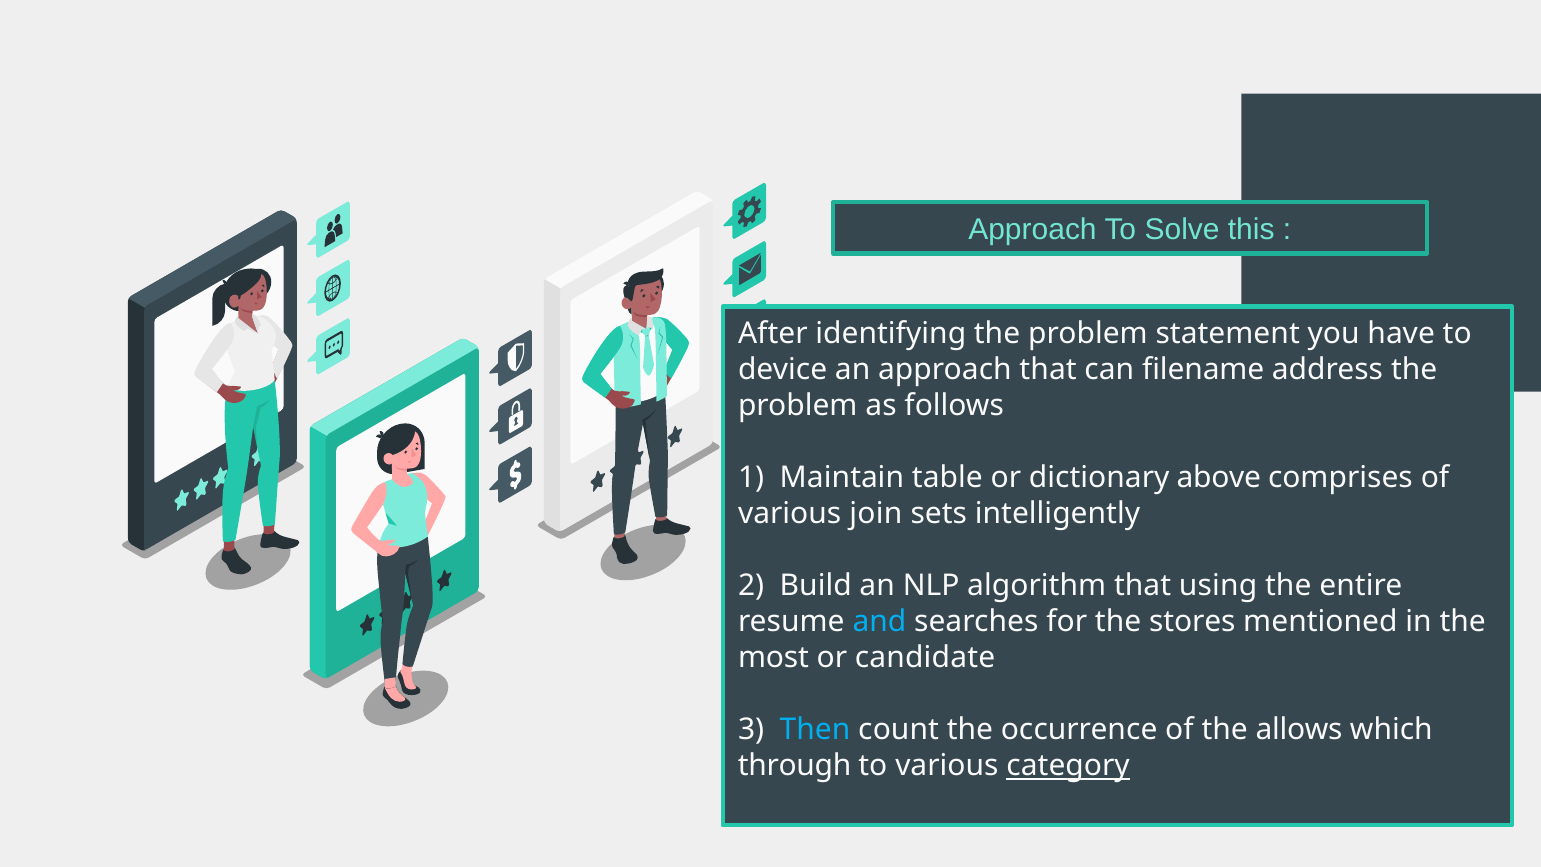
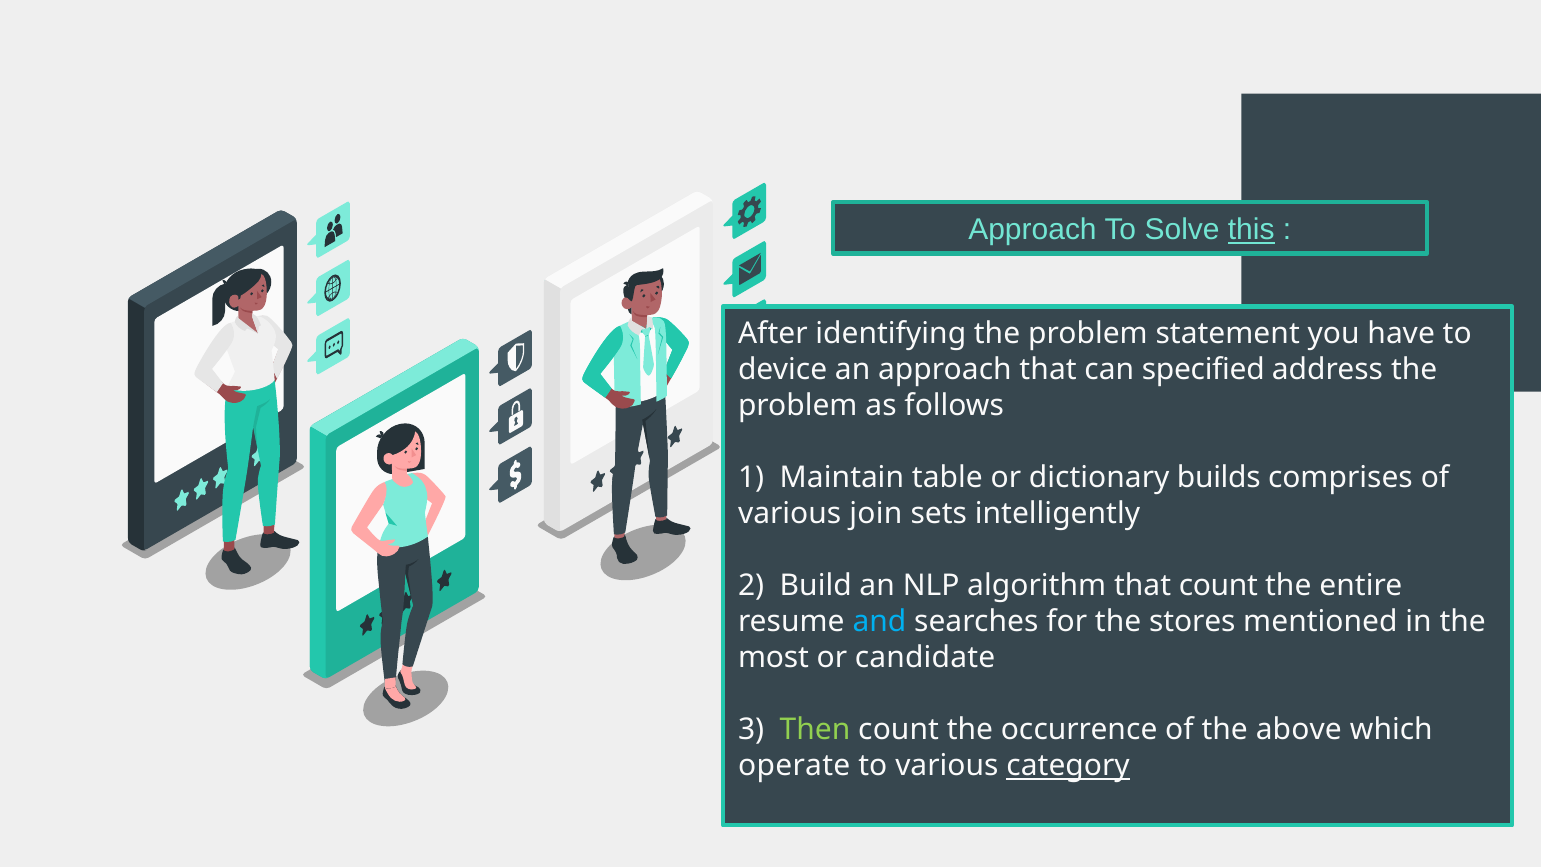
this underline: none -> present (1251, 230)
filename: filename -> specified (1203, 370)
above: above -> builds (1219, 478)
that using: using -> count (1218, 586)
Then colour: light blue -> light green (815, 730)
allows: allows -> above (1299, 730)
through: through -> operate (794, 766)
